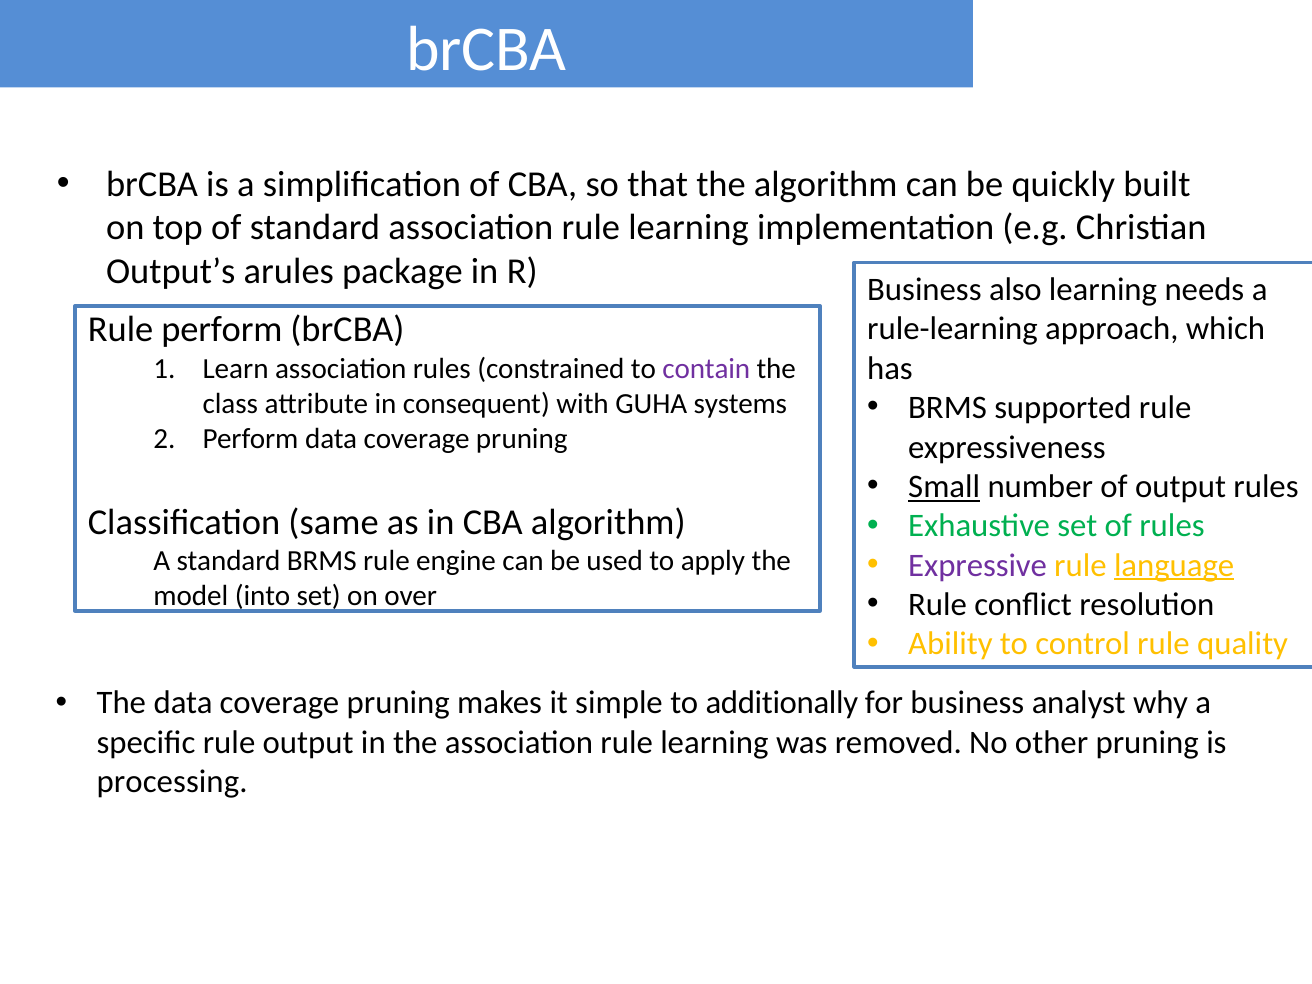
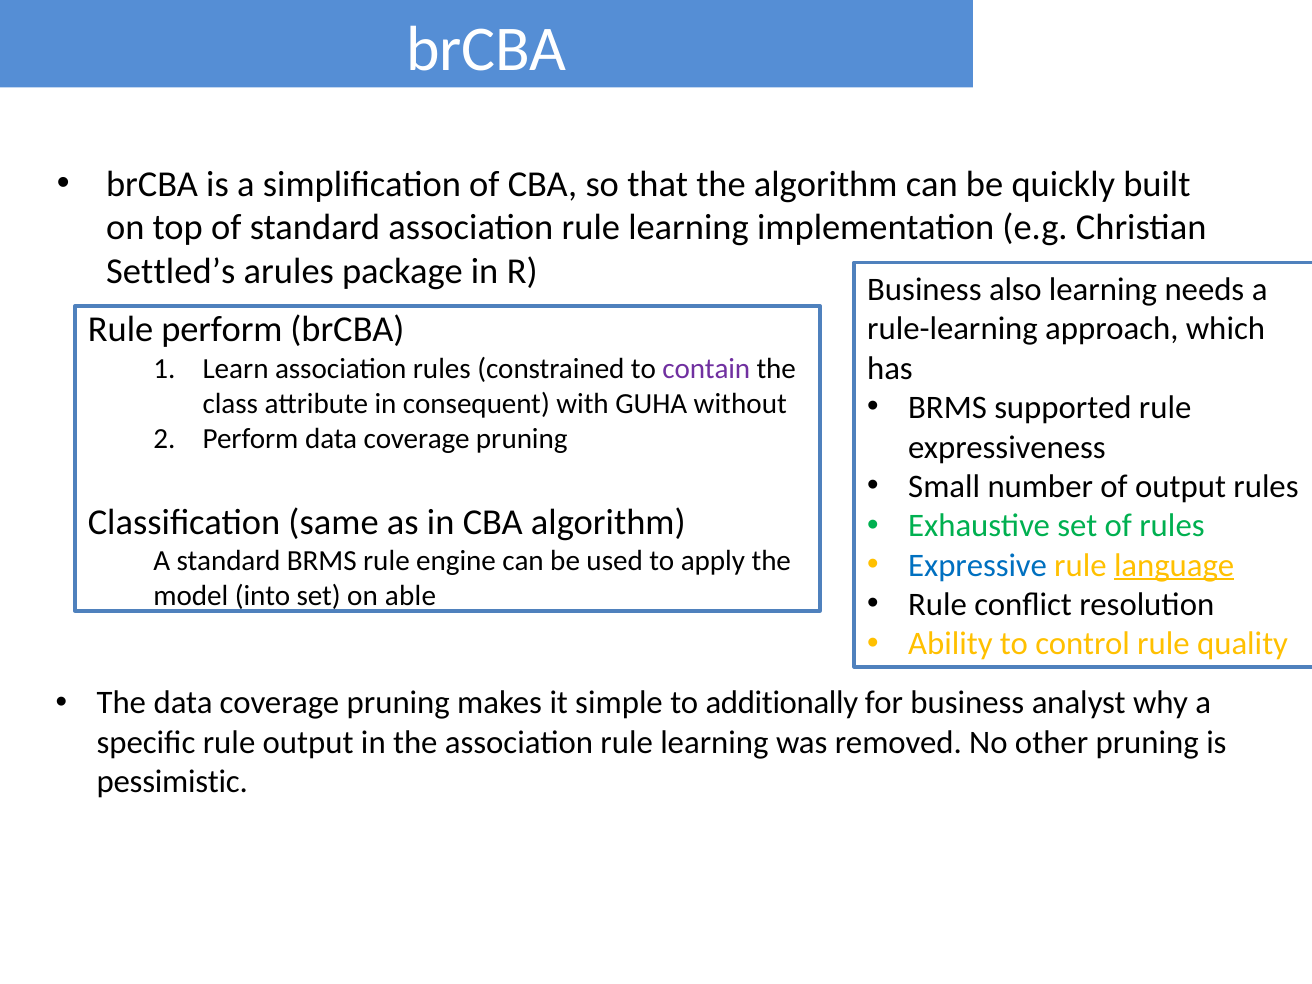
Output’s: Output’s -> Settled’s (171, 272)
systems: systems -> without (740, 404)
Small underline: present -> none (944, 487)
Expressive colour: purple -> blue (978, 565)
over: over -> able (410, 596)
processing: processing -> pessimistic (172, 782)
